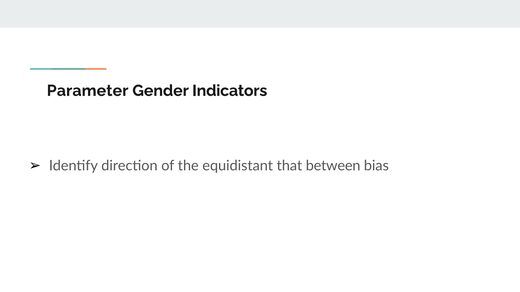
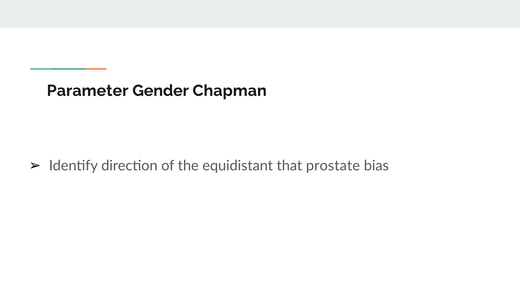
Indicators: Indicators -> Chapman (230, 91)
between: between -> prostate (333, 166)
